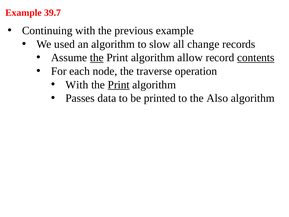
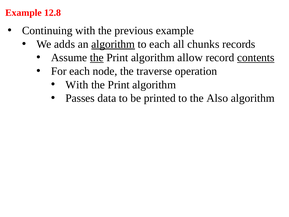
39.7: 39.7 -> 12.8 (52, 13)
used: used -> adds (65, 44)
algorithm underline: none -> present (113, 44)
to slow: slow -> each (160, 44)
change: change -> chunks (203, 44)
Print underline: present -> none (119, 85)
